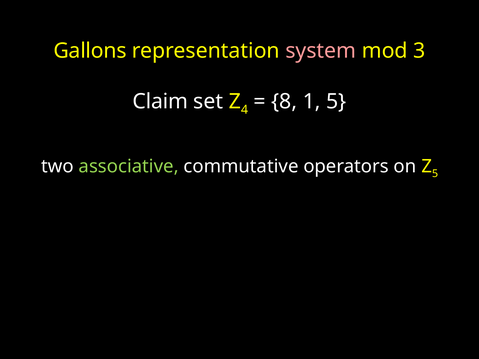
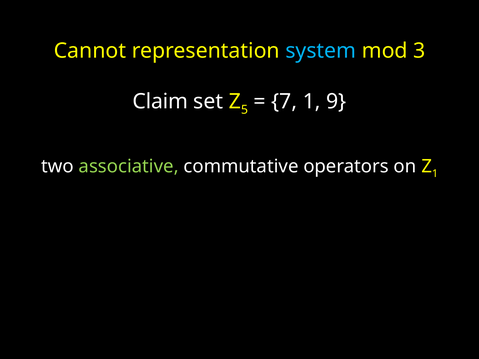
Gallons: Gallons -> Cannot (90, 51)
system colour: pink -> light blue (321, 51)
4: 4 -> 5 (244, 110)
8: 8 -> 7 (284, 102)
1 5: 5 -> 9 (336, 102)
5: 5 -> 1 (435, 174)
